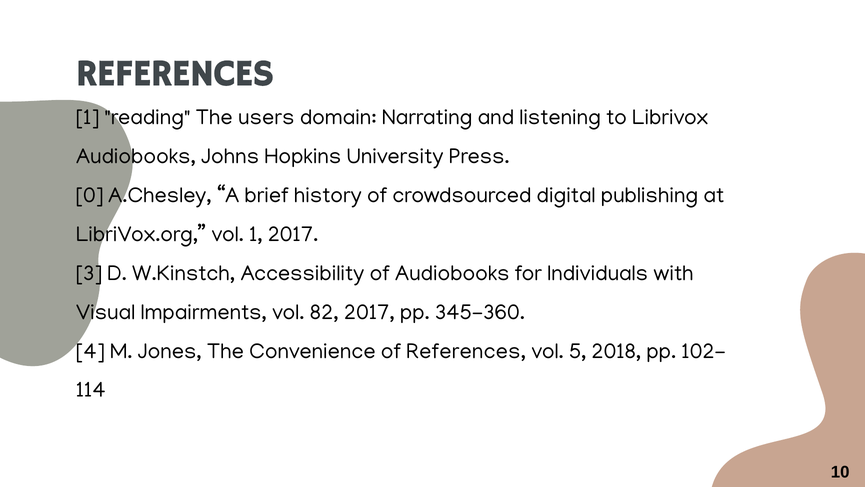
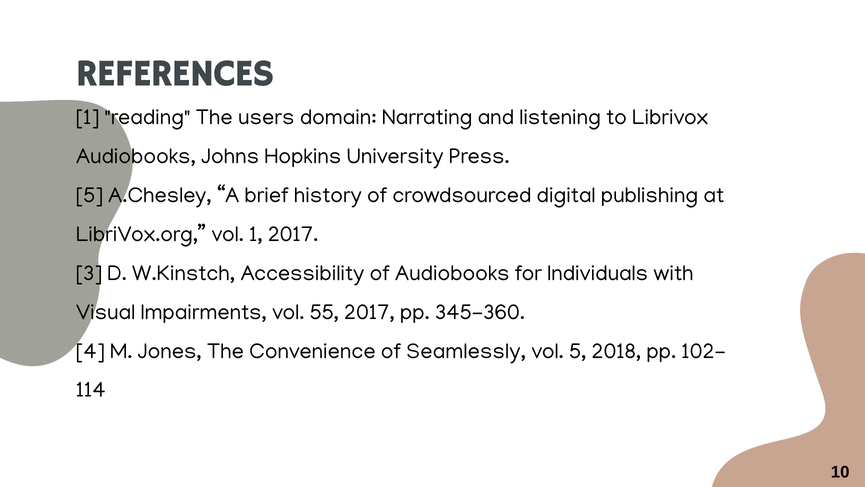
0: 0 -> 5 (89, 195)
82: 82 -> 55 (324, 312)
of References: References -> Seamlessly (466, 351)
